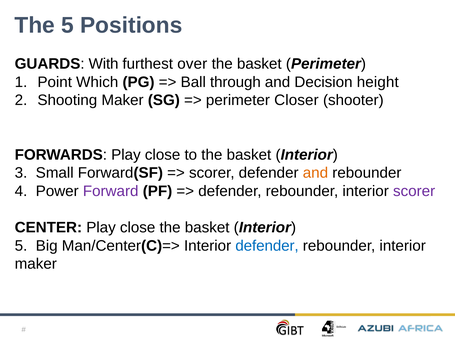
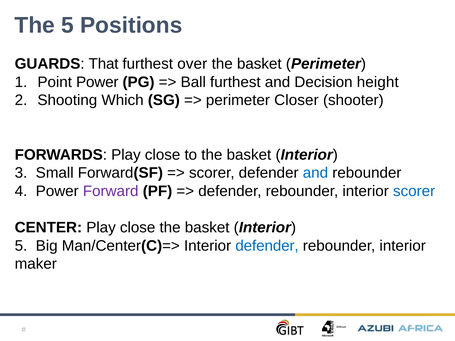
With: With -> That (104, 64)
Point Which: Which -> Power (97, 82)
Ball through: through -> furthest (235, 82)
Shooting Maker: Maker -> Which (123, 100)
and colour: orange -> blue (315, 173)
scorer colour: purple -> blue (414, 191)
